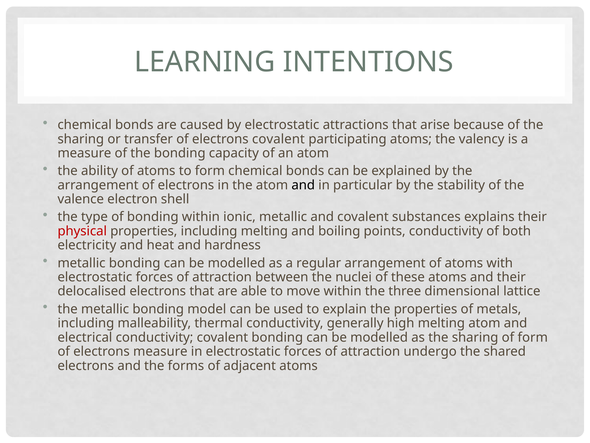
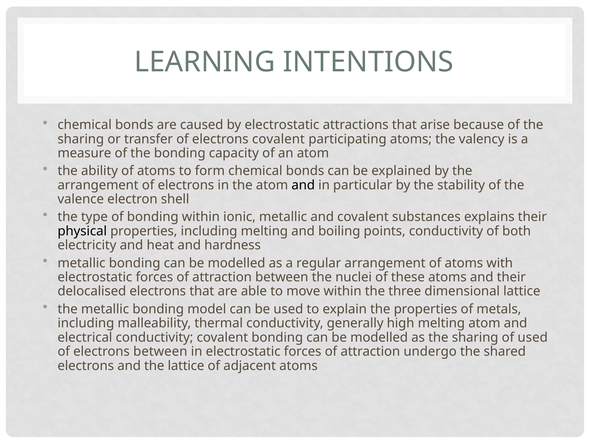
physical colour: red -> black (82, 231)
of form: form -> used (533, 337)
electrons measure: measure -> between (160, 351)
the forms: forms -> lattice (186, 365)
